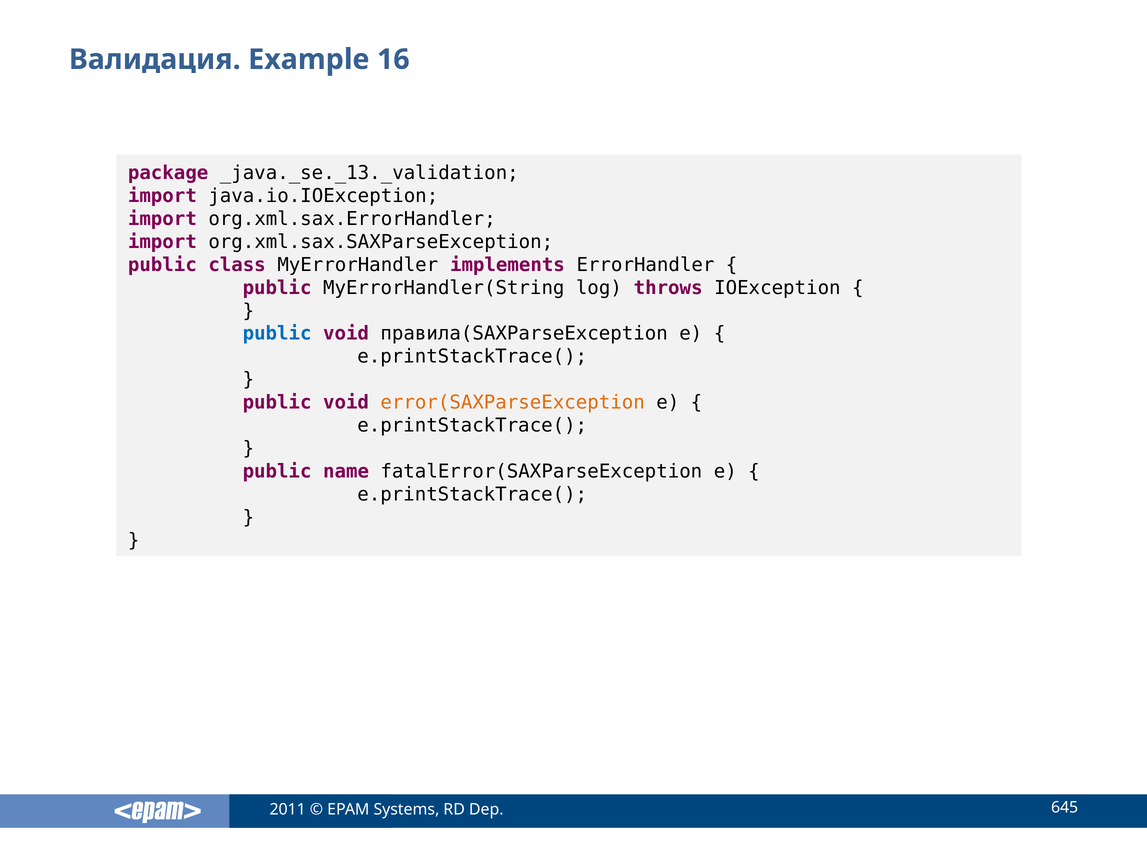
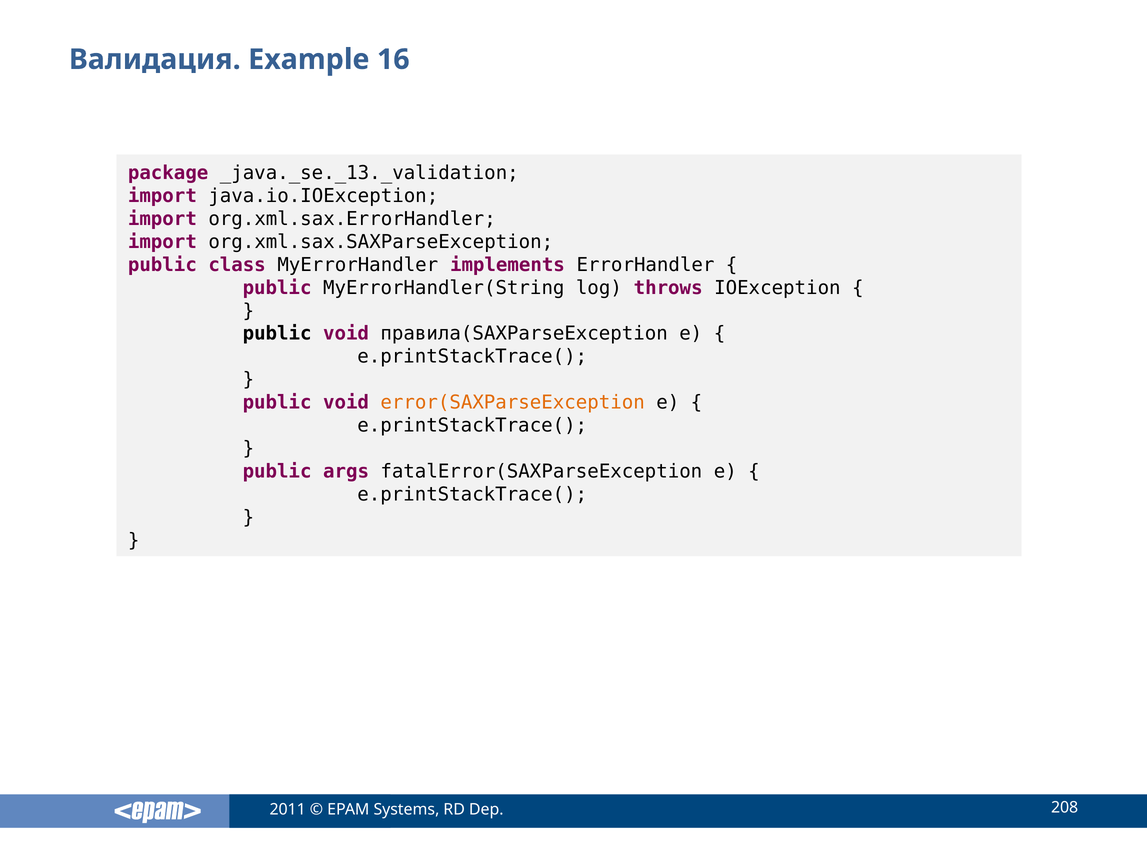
public colour: blue -> black (277, 333)
name: name -> args (346, 471)
645: 645 -> 208 (1065, 807)
